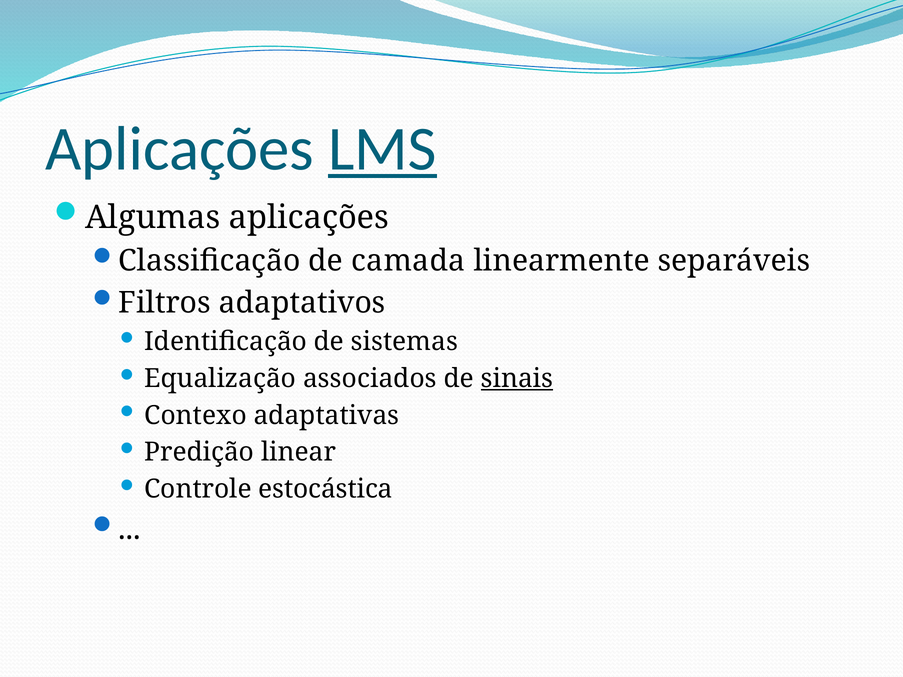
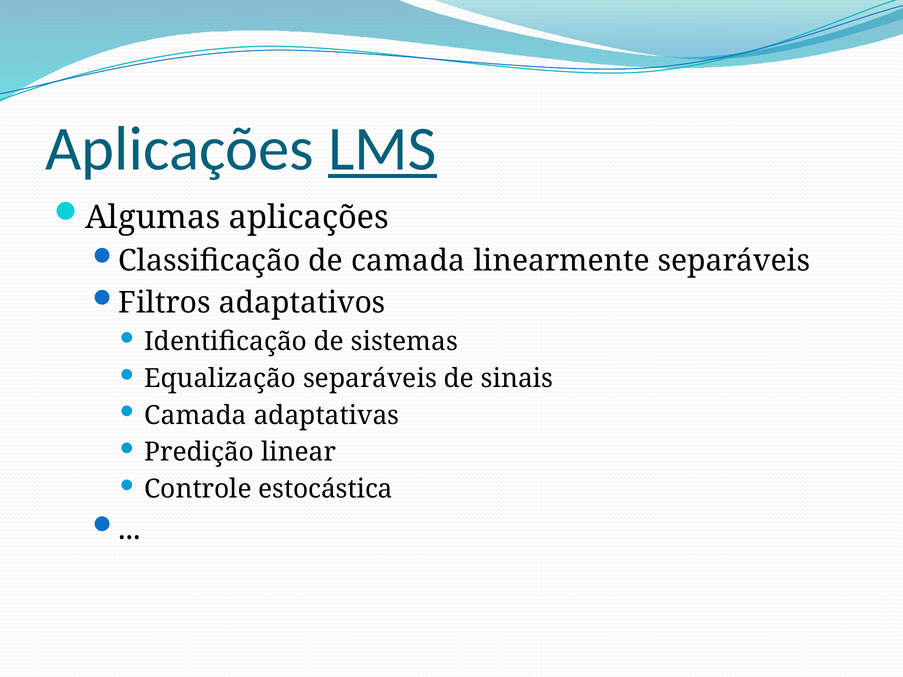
Equalização associados: associados -> separáveis (370, 379)
sinais underline: present -> none (517, 379)
Contexo: Contexo -> Camada (195, 416)
